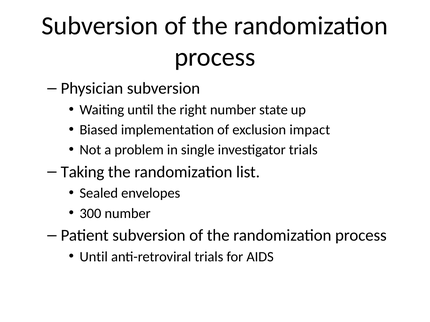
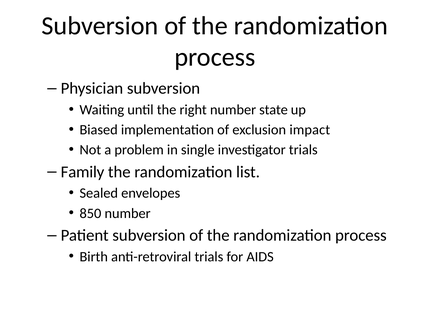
Taking: Taking -> Family (83, 172)
300: 300 -> 850 (90, 214)
Until: Until -> Birth (94, 257)
